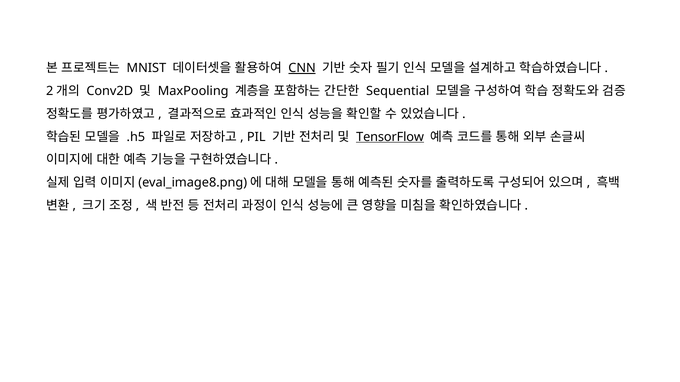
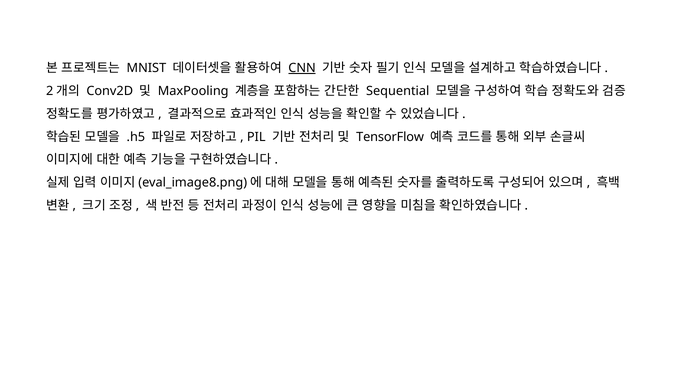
TensorFlow underline: present -> none (390, 137)
